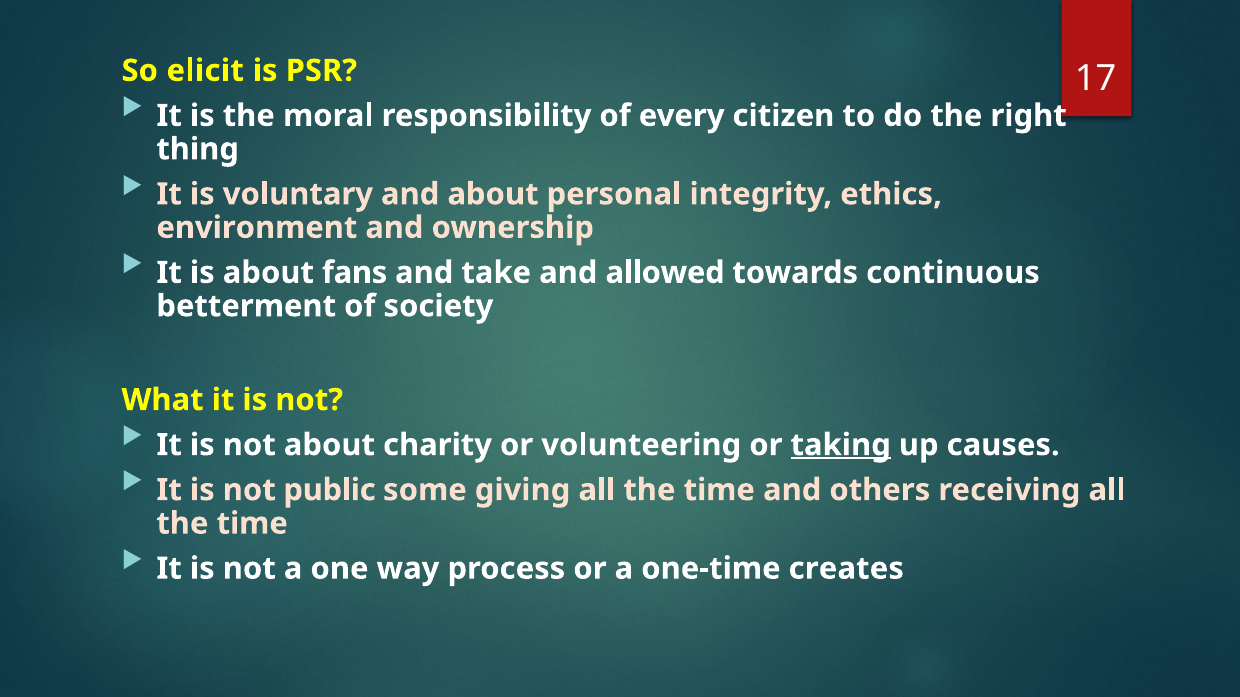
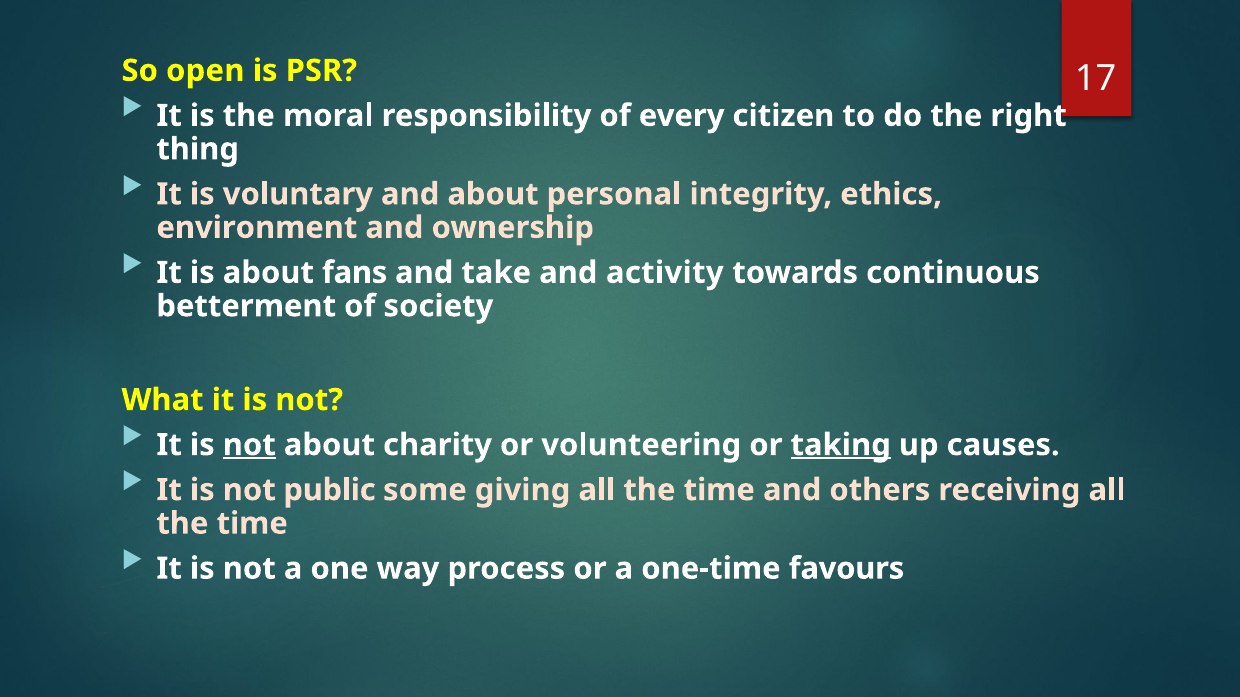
elicit: elicit -> open (205, 71)
allowed: allowed -> activity (665, 273)
not underline: none -> present (249, 445)
creates: creates -> favours (846, 569)
